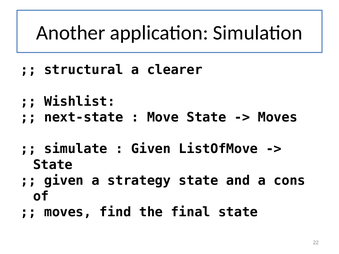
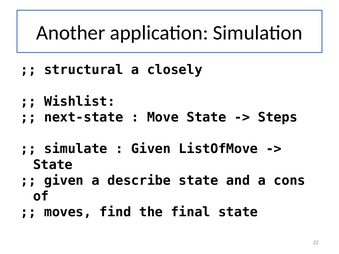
clearer: clearer -> closely (175, 70)
Moves: Moves -> Steps (278, 117)
strategy: strategy -> describe (139, 181)
